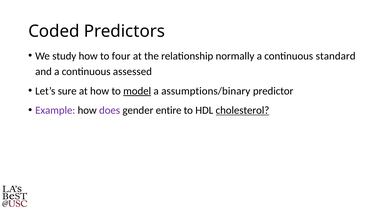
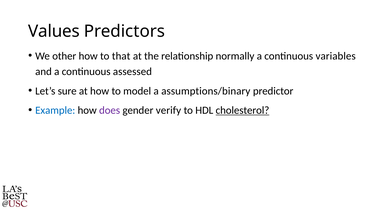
Coded: Coded -> Values (54, 31)
study: study -> other (64, 56)
four: four -> that (121, 56)
standard: standard -> variables (336, 56)
model underline: present -> none (137, 91)
Example colour: purple -> blue (55, 110)
entire: entire -> verify (168, 110)
